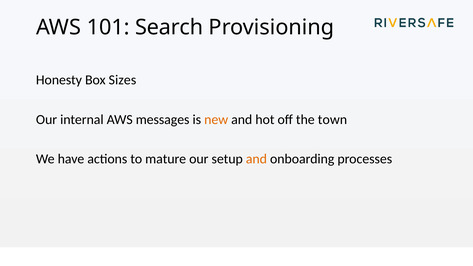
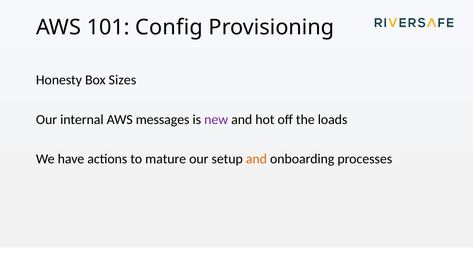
Search: Search -> Config (169, 27)
new colour: orange -> purple (216, 120)
town: town -> loads (333, 120)
